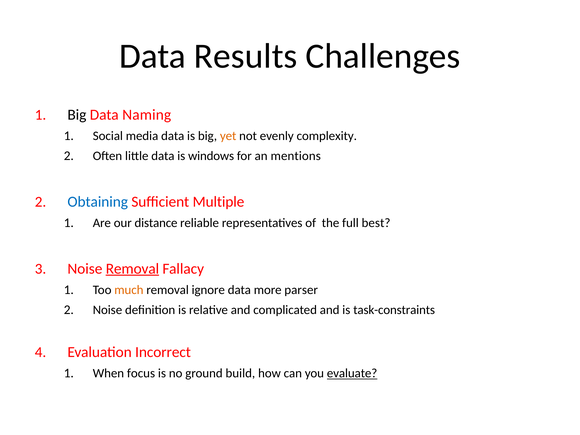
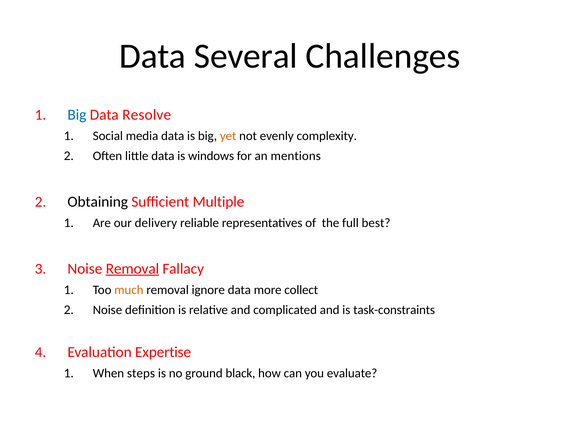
Results: Results -> Several (246, 56)
Big colour: black -> blue (77, 115)
Naming: Naming -> Resolve (147, 115)
Obtaining colour: blue -> black (98, 202)
distance: distance -> delivery (156, 223)
parser: parser -> collect (301, 290)
Incorrect: Incorrect -> Expertise (163, 352)
focus: focus -> steps (141, 373)
build: build -> black (240, 373)
evaluate underline: present -> none (352, 373)
